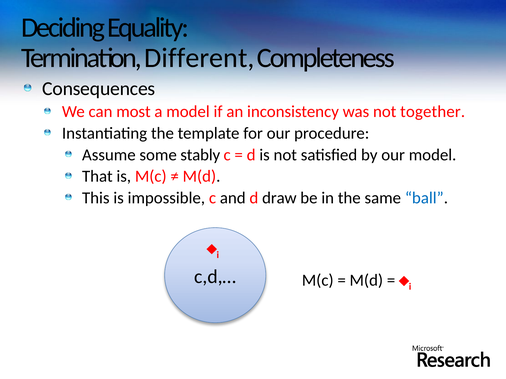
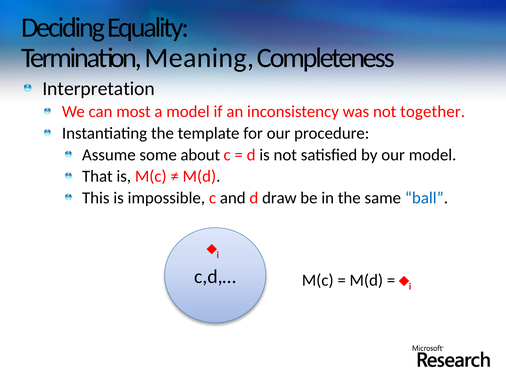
Different: Different -> Meaning (199, 58)
Consequences: Consequences -> Interpretation (99, 89)
stably: stably -> about (200, 155)
